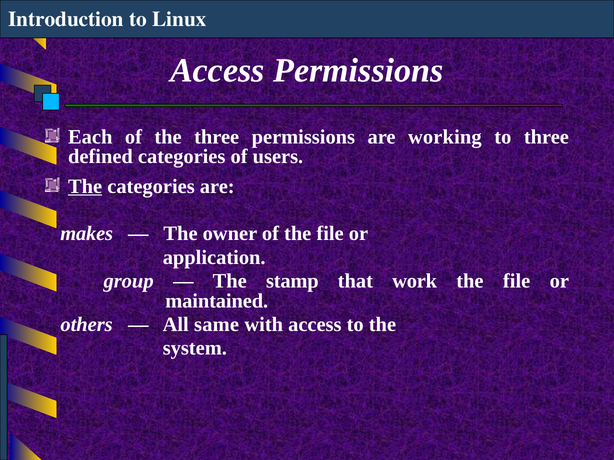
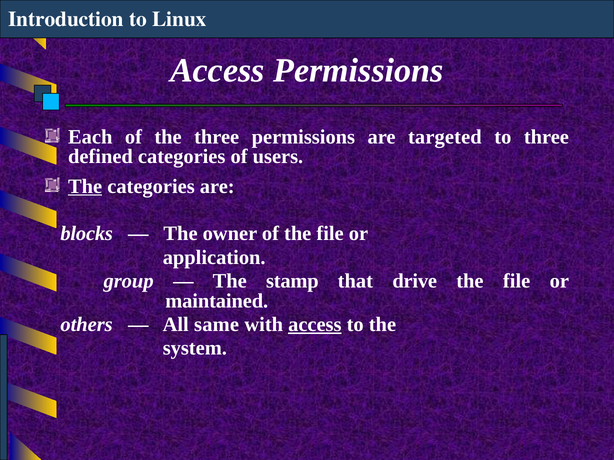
working: working -> targeted (445, 137)
makes: makes -> blocks (87, 234)
work: work -> drive (415, 281)
access underline: none -> present (315, 325)
